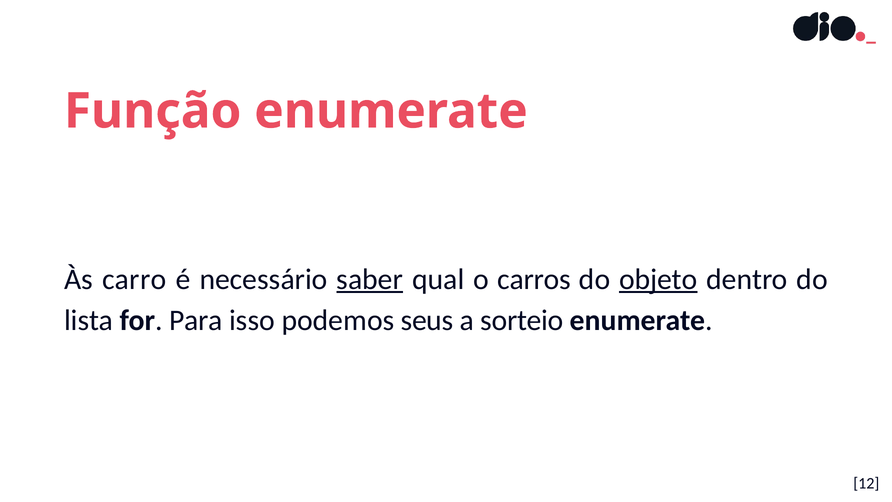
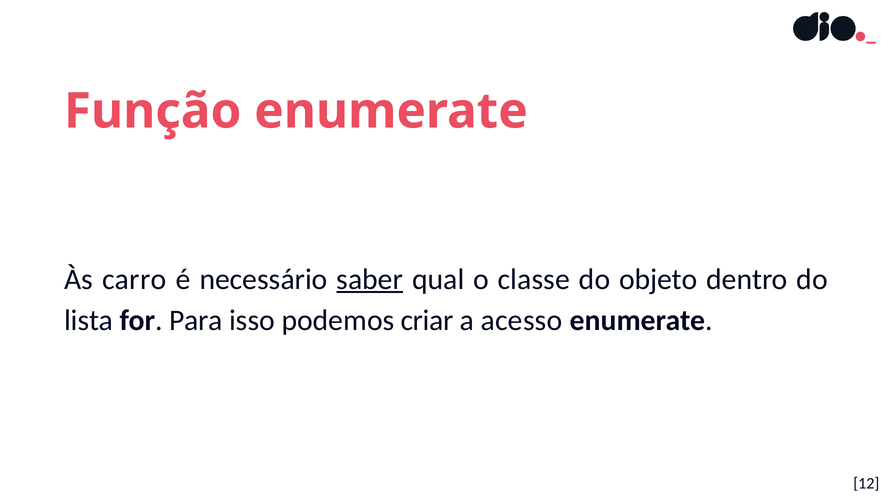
carros: carros -> classe (534, 279)
objeto underline: present -> none (658, 279)
seus: seus -> criar (427, 320)
sorteio: sorteio -> acesso (522, 320)
